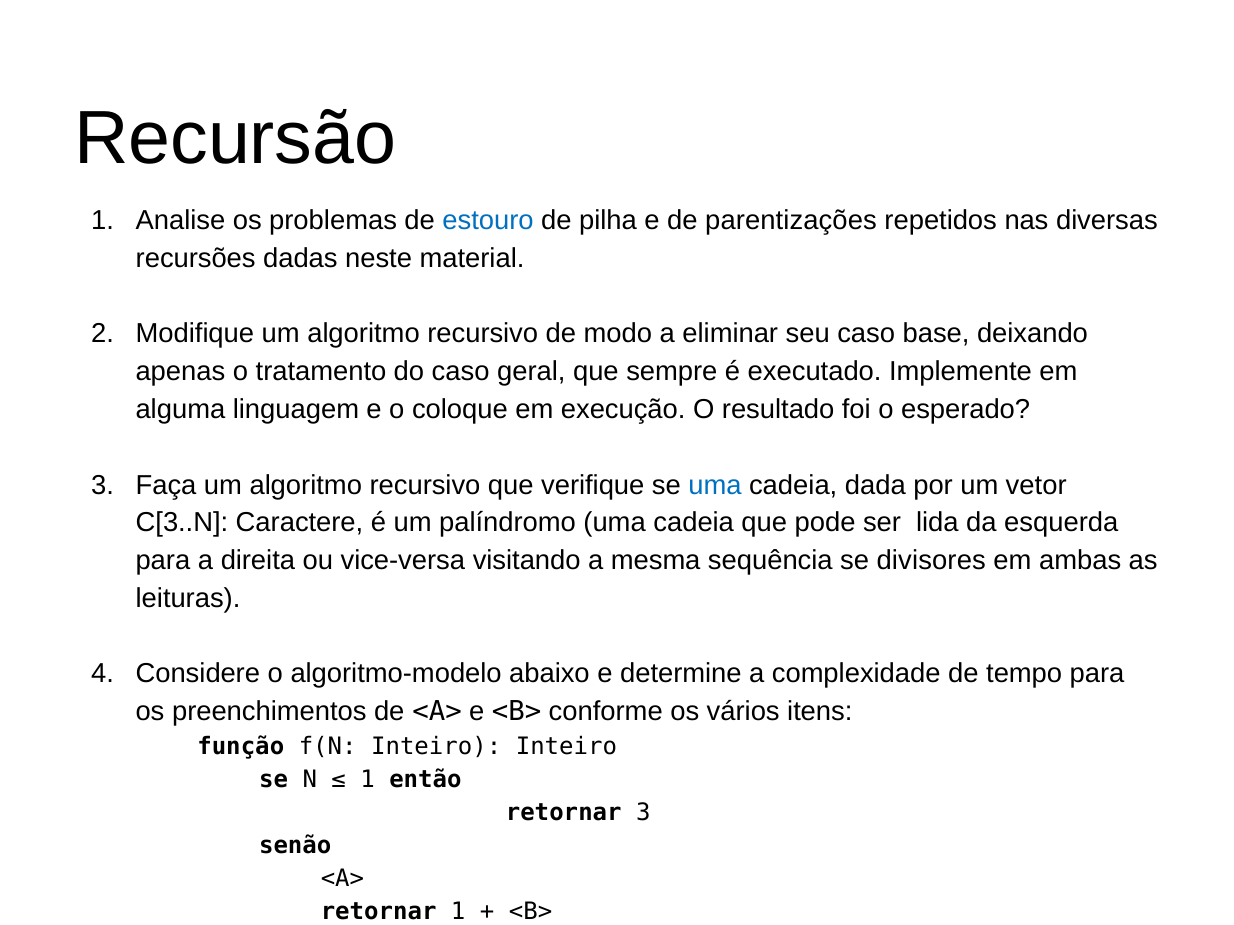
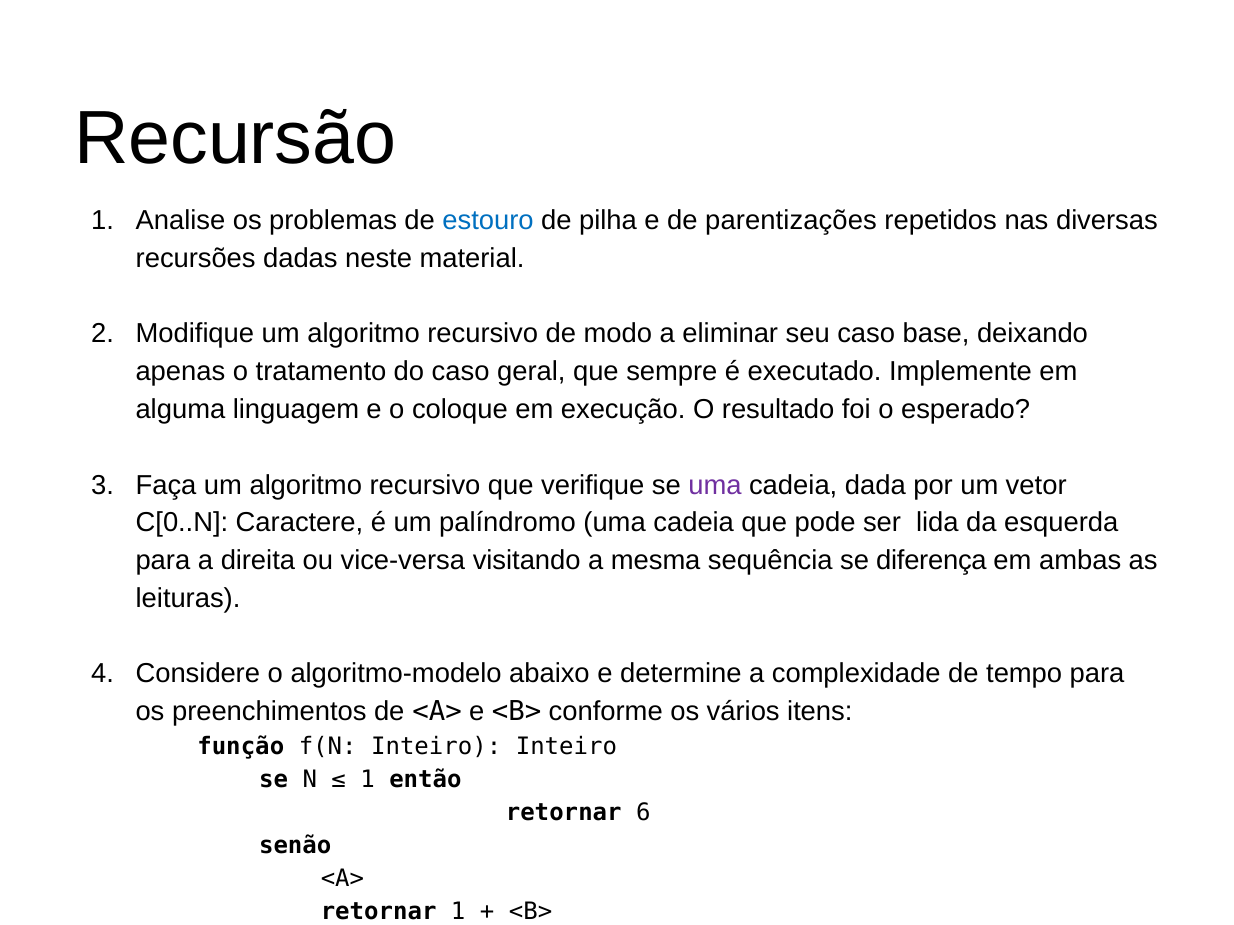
uma colour: blue -> purple (715, 485)
C[3..N: C[3..N -> C[0..N (182, 523)
divisores: divisores -> diferença (931, 561)
retornar 3: 3 -> 6 (643, 813)
